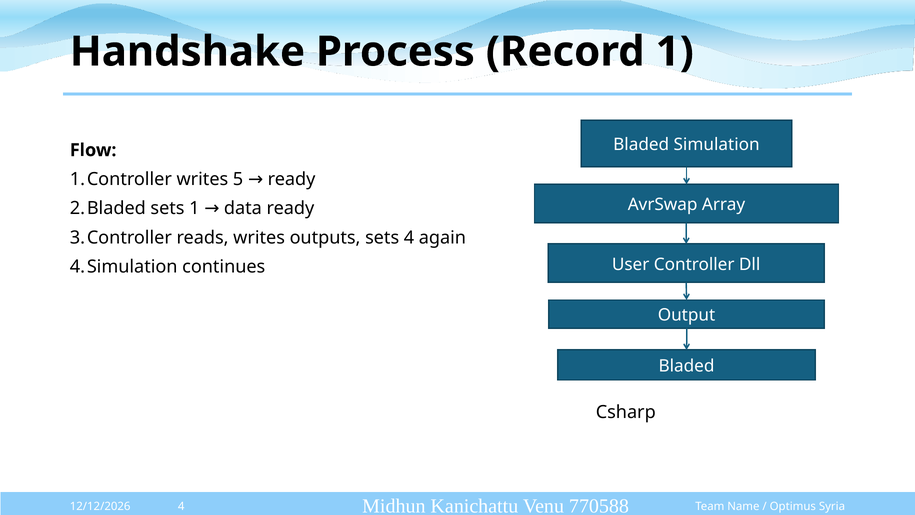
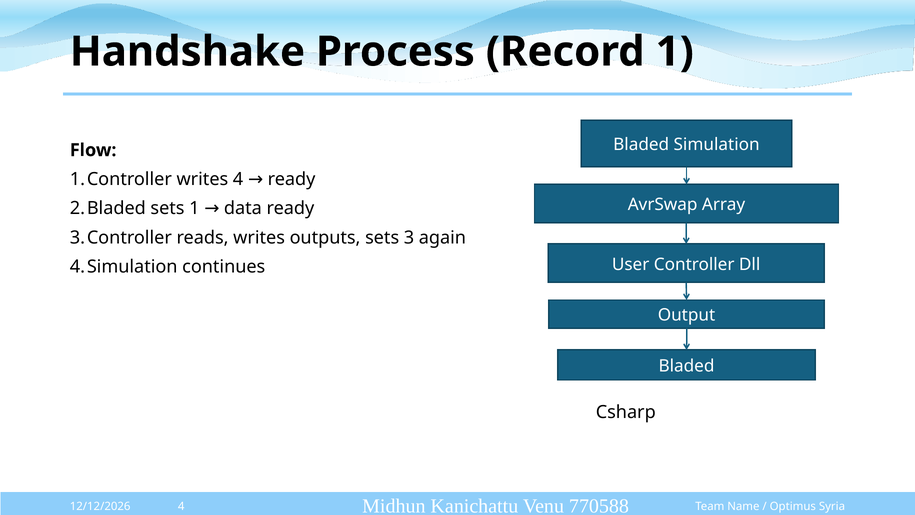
writes 5: 5 -> 4 (238, 179)
sets 4: 4 -> 3 (409, 237)
